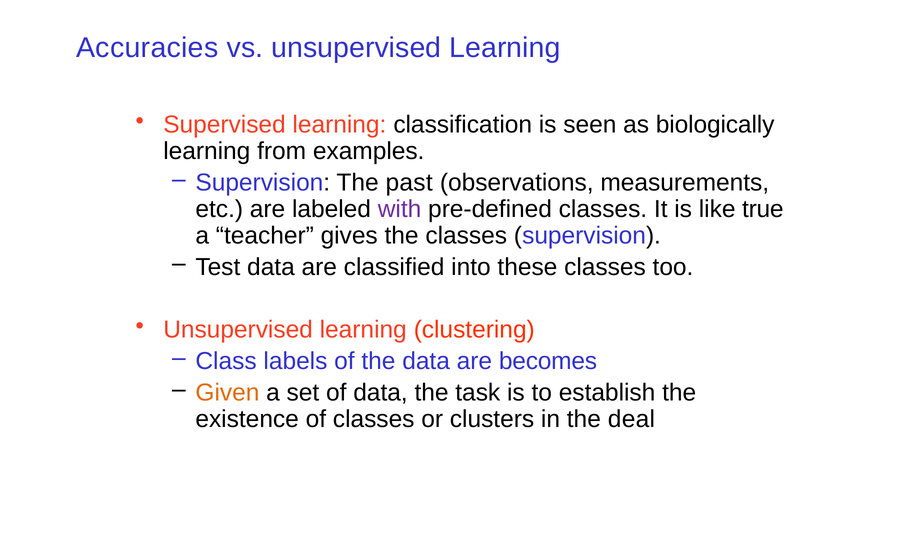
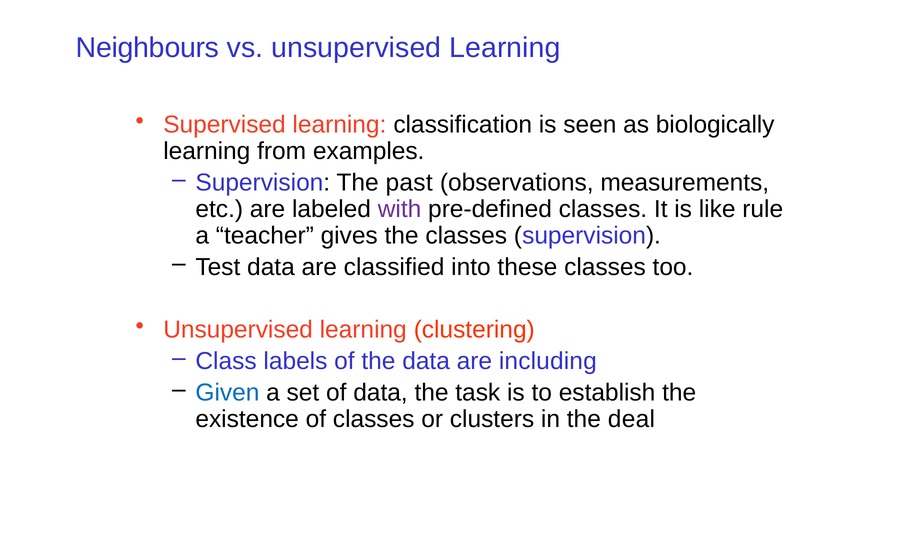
Accuracies: Accuracies -> Neighbours (148, 48)
true: true -> rule (763, 209)
becomes: becomes -> including (548, 361)
Given colour: orange -> blue (227, 393)
